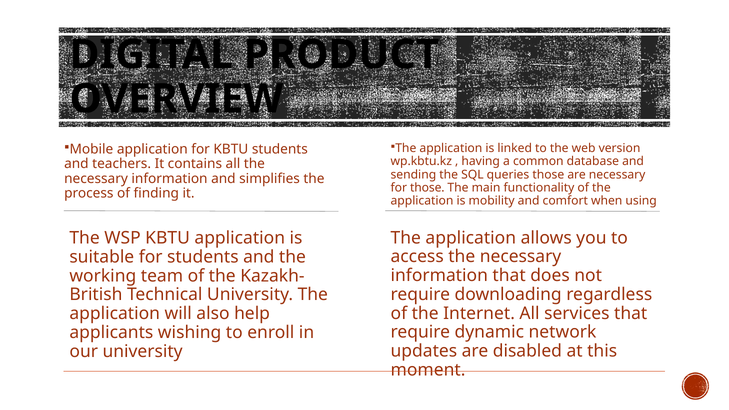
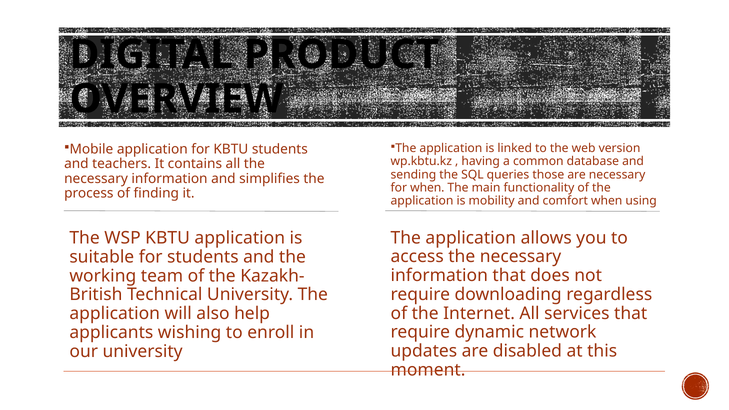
for those: those -> when (427, 188)
